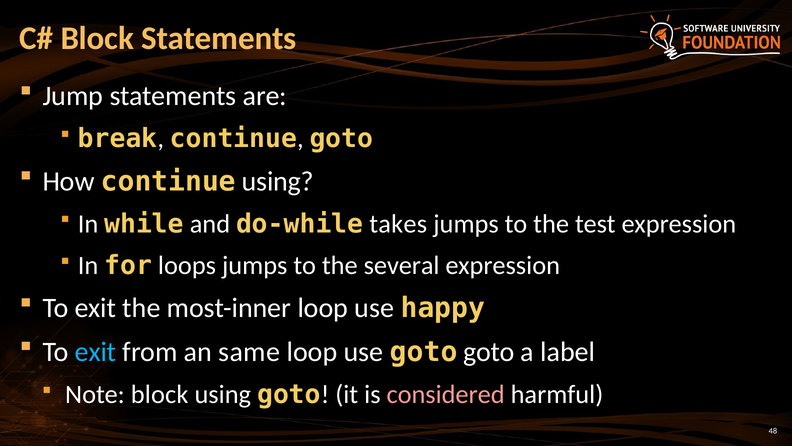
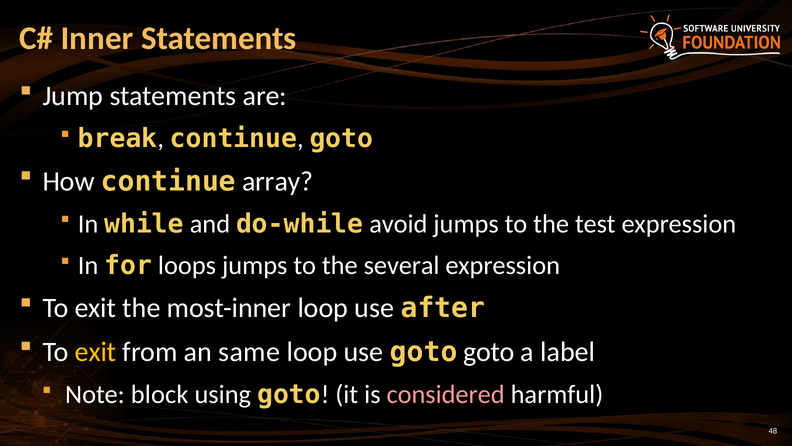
Block: Block -> Inner (97, 38)
continue using: using -> array (278, 181)
takes: takes -> avoid (398, 224)
happy: happy -> after (443, 308)
exit colour: light blue -> yellow (95, 352)
